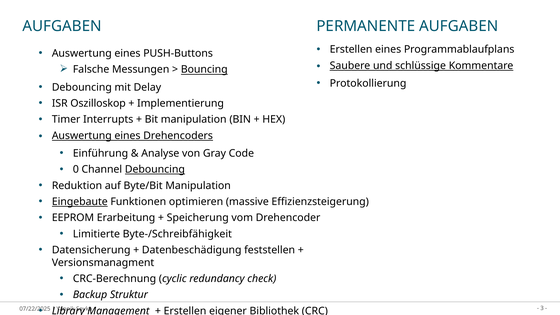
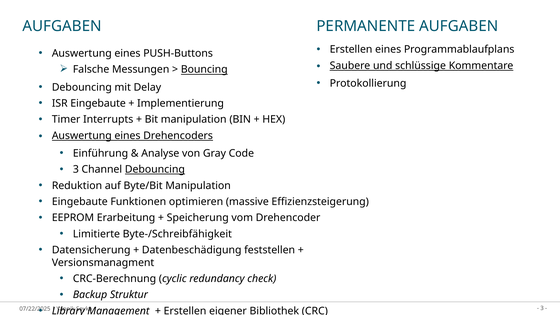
ISR Oszilloskop: Oszilloskop -> Eingebaute (98, 103)
0: 0 -> 3 (76, 170)
Eingebaute underline: present -> none (80, 202)
